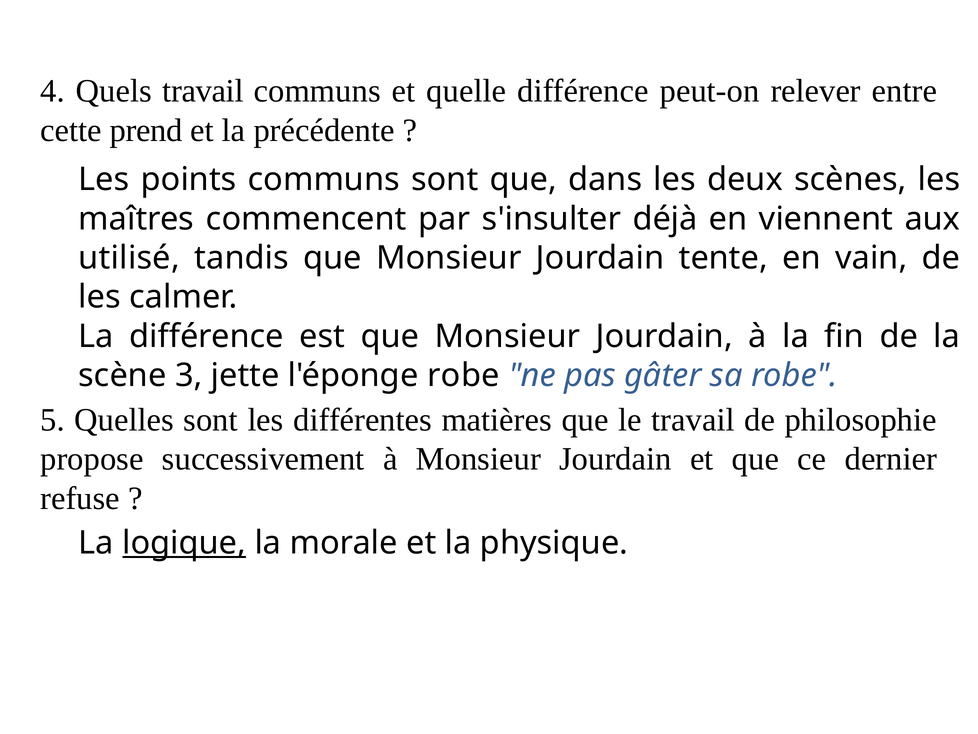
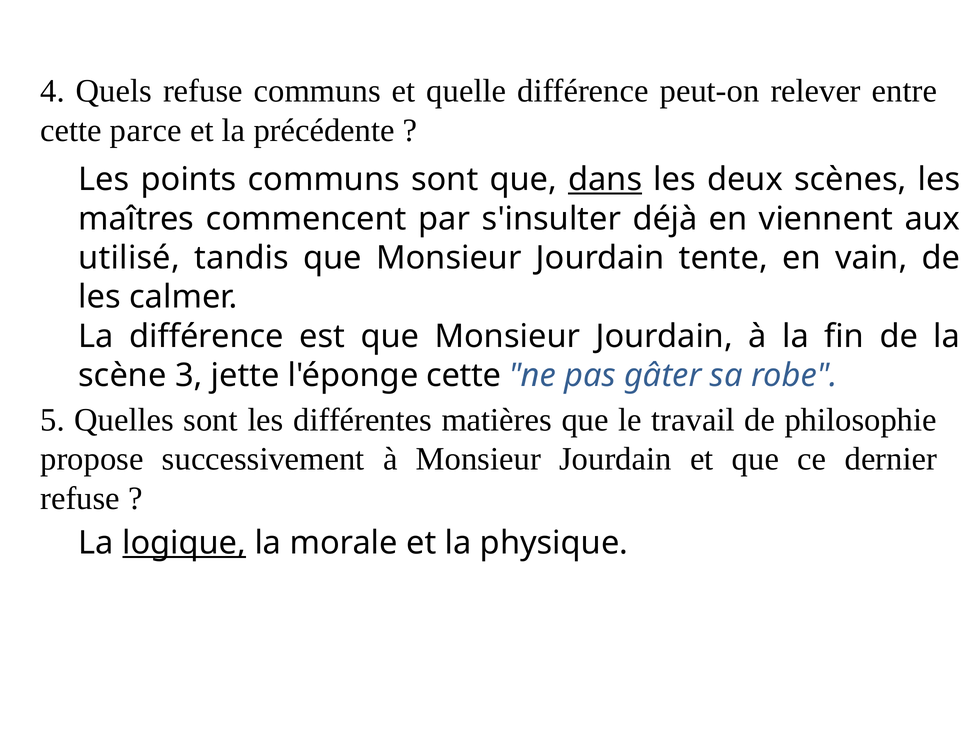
Quels travail: travail -> refuse (203, 91)
prend: prend -> parce (146, 130)
dans underline: none -> present (605, 180)
l'éponge robe: robe -> cette (464, 375)
